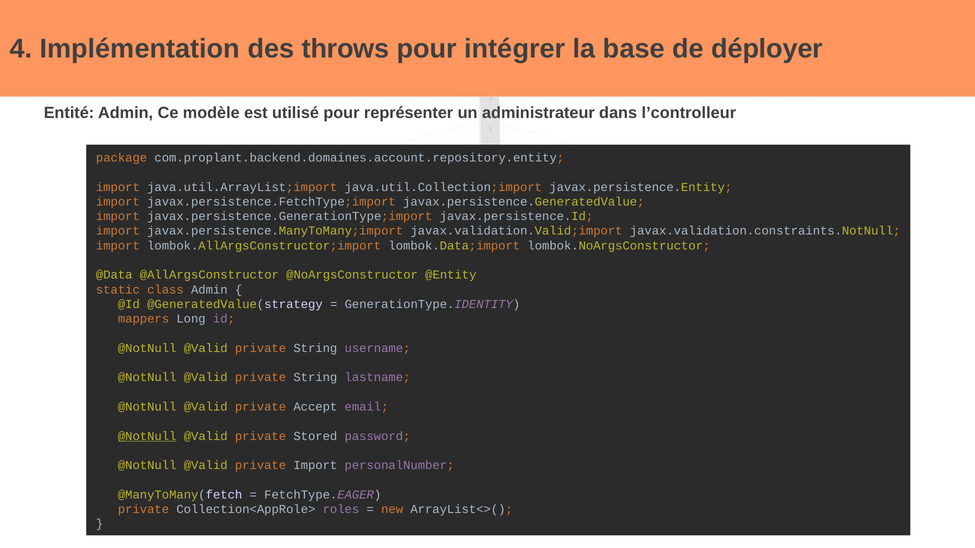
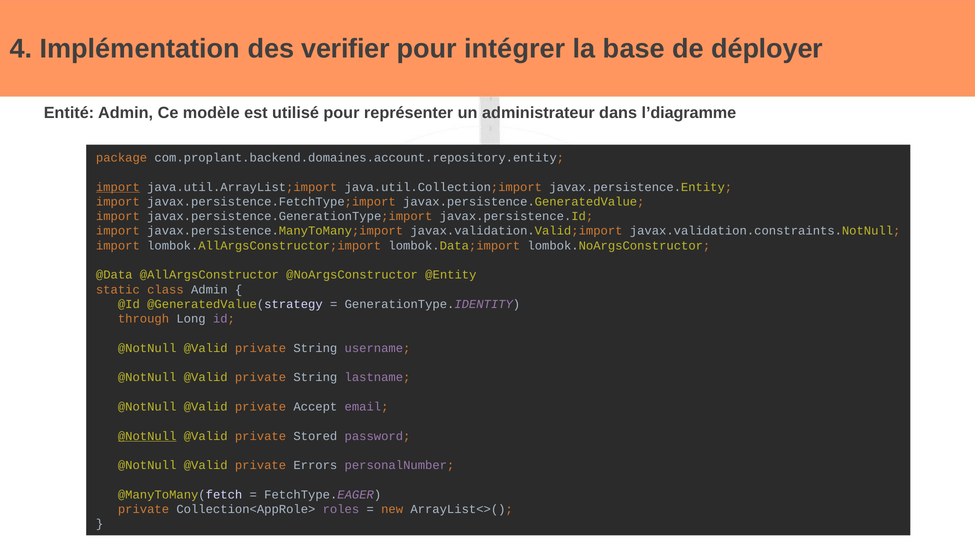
throws: throws -> verifier (346, 49)
l’controlleur: l’controlleur -> l’diagramme (689, 113)
import underline: none -> present (118, 187)
mappers: mappers -> through (144, 319)
private Import: Import -> Errors (315, 466)
